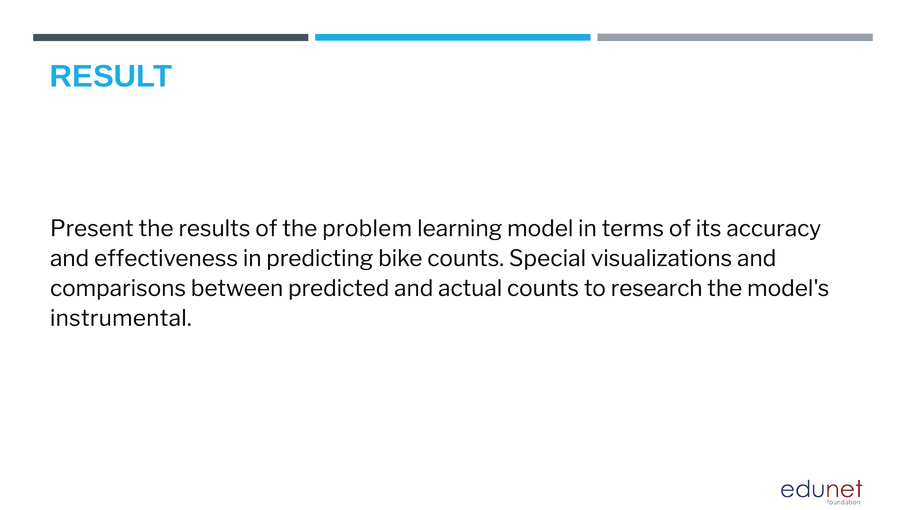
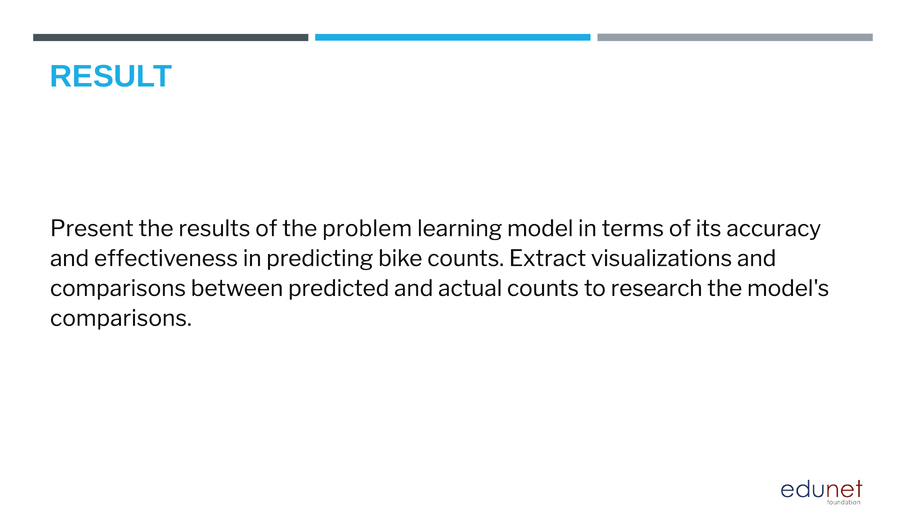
Special: Special -> Extract (548, 258)
instrumental: instrumental -> comparisons (121, 318)
